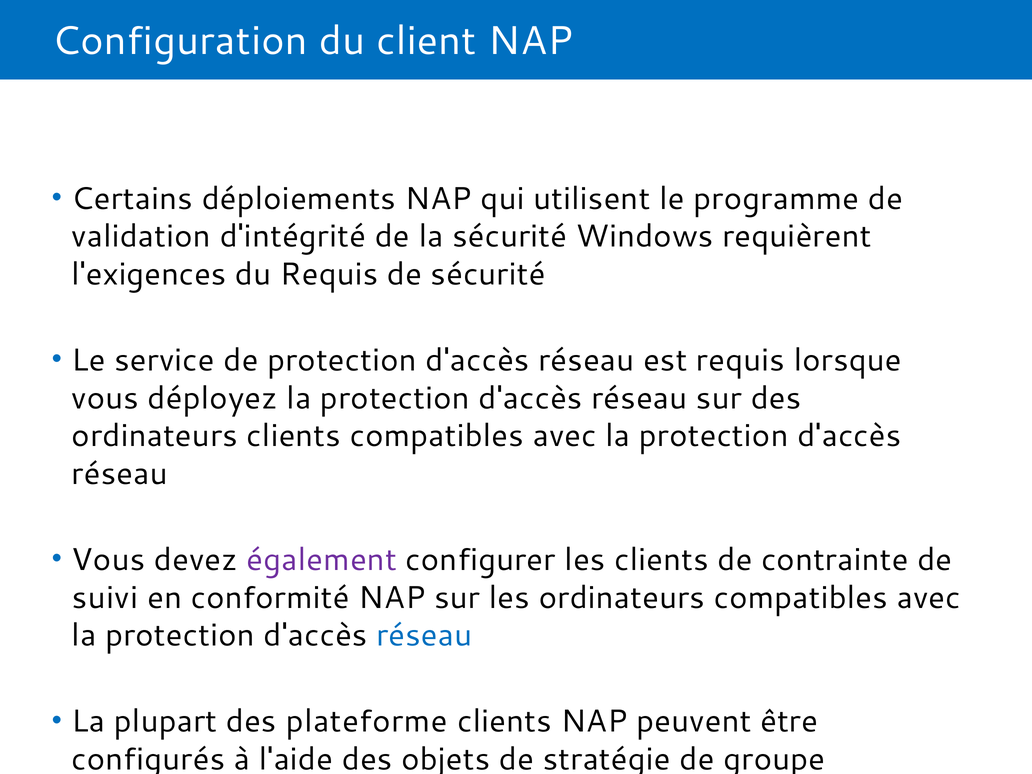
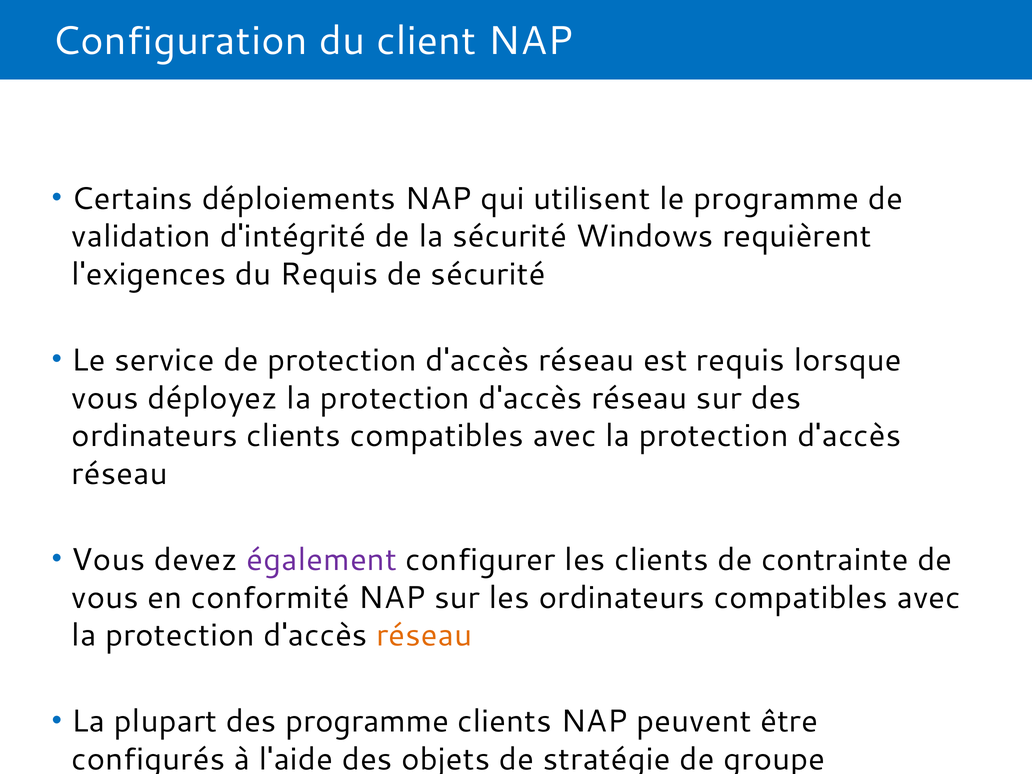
suivi: suivi -> vous (105, 598)
réseau colour: blue -> orange (424, 635)
des plateforme: plateforme -> programme (367, 722)
